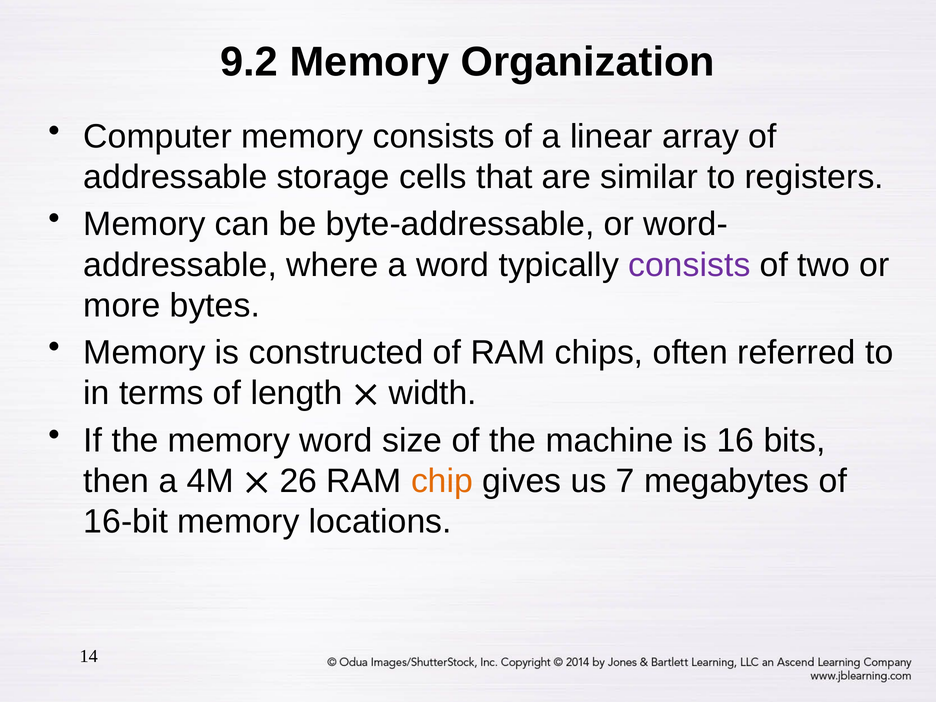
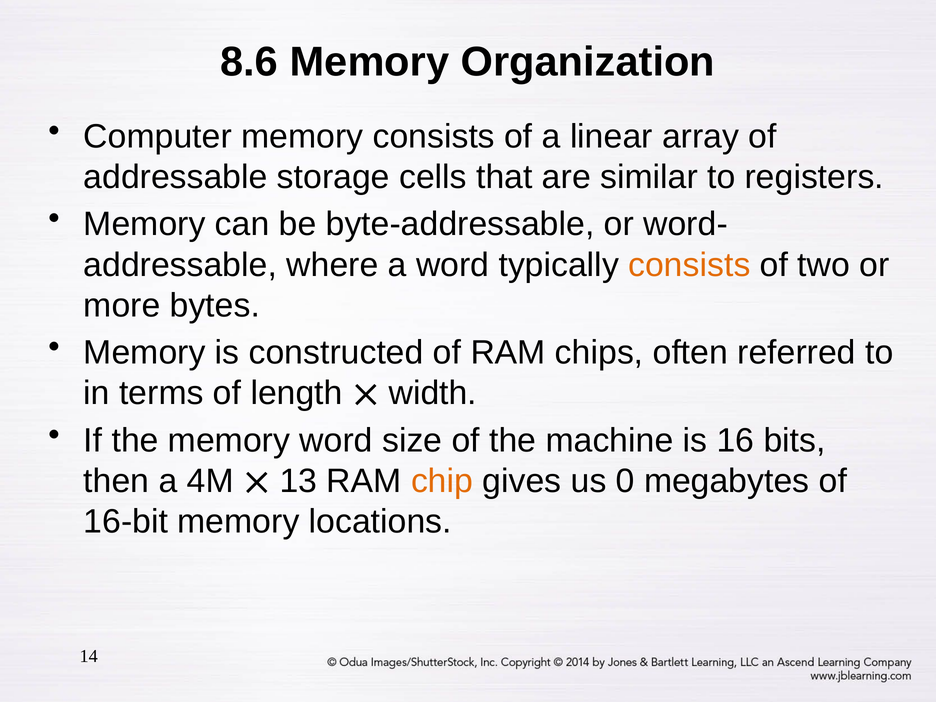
9.2: 9.2 -> 8.6 (249, 62)
consists colour: purple -> orange (689, 265)
26: 26 -> 13 (298, 481)
7: 7 -> 0 (625, 481)
